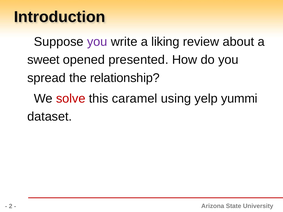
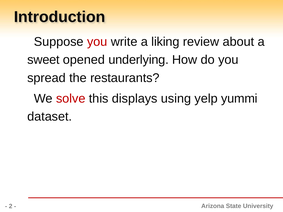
you colour: purple -> red (97, 42)
presented: presented -> underlying (139, 60)
relationship: relationship -> restaurants (125, 78)
caramel: caramel -> displays (135, 99)
